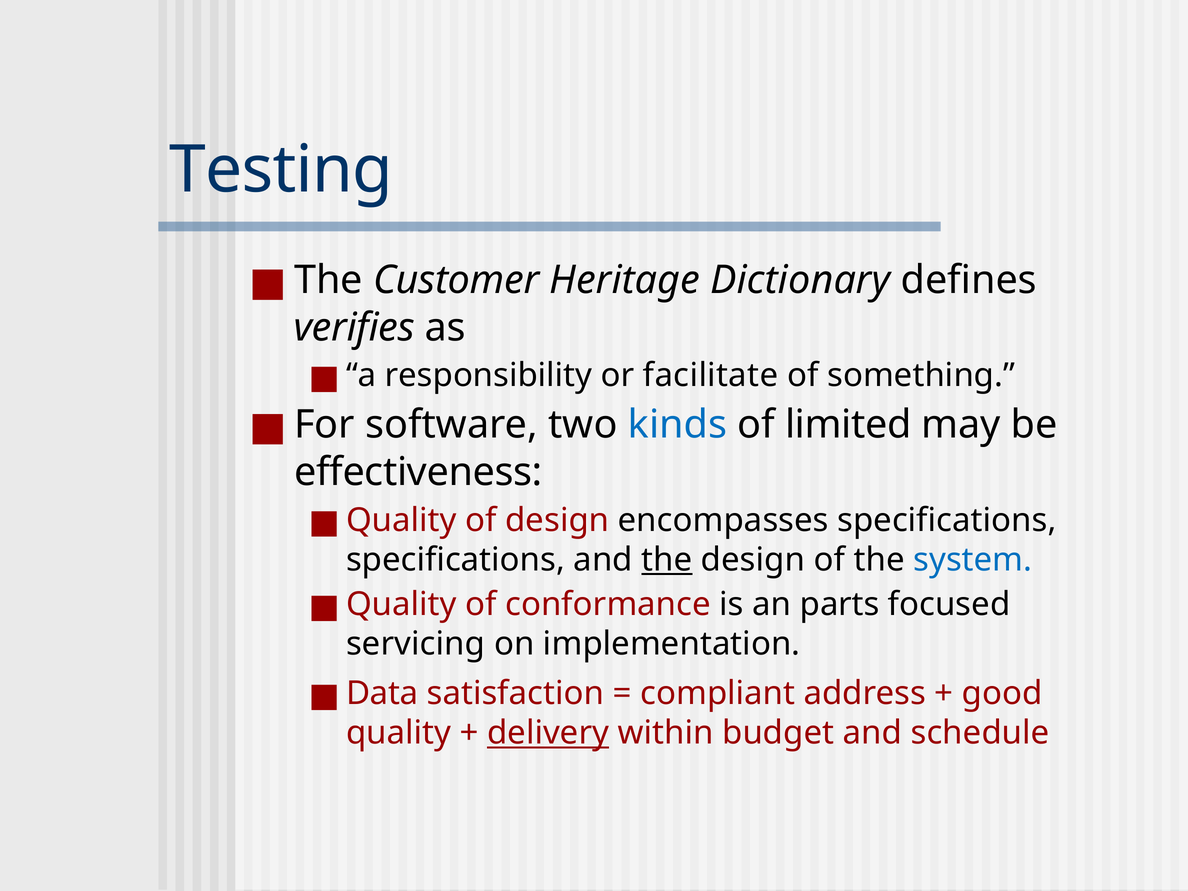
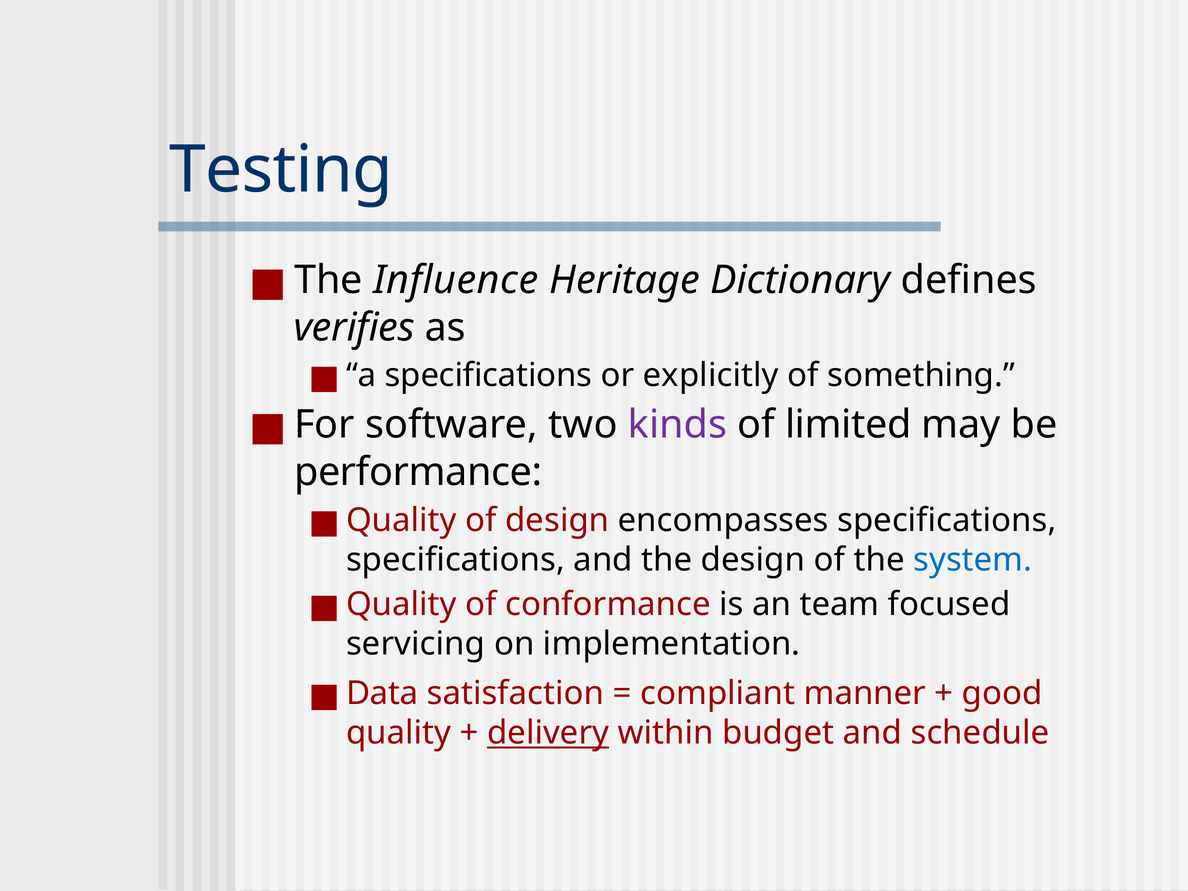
Customer: Customer -> Influence (456, 280)
a responsibility: responsibility -> specifications (488, 376)
facilitate: facilitate -> explicitly (711, 376)
kinds colour: blue -> purple (677, 425)
effectiveness: effectiveness -> performance (418, 472)
the underline: present -> none (667, 560)
parts: parts -> team (840, 604)
address: address -> manner (865, 693)
